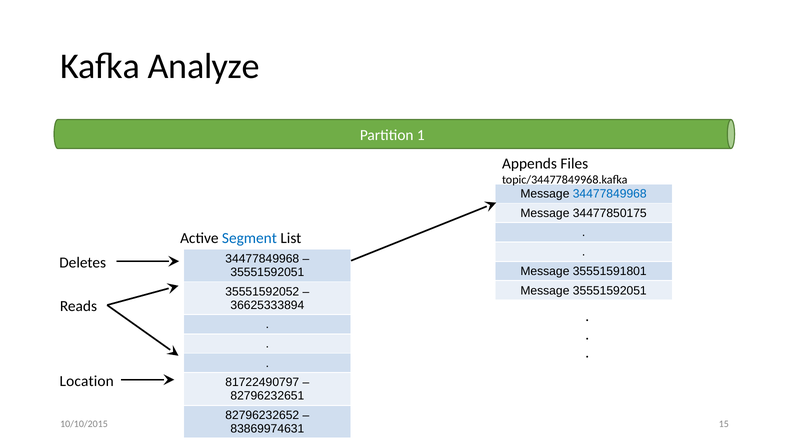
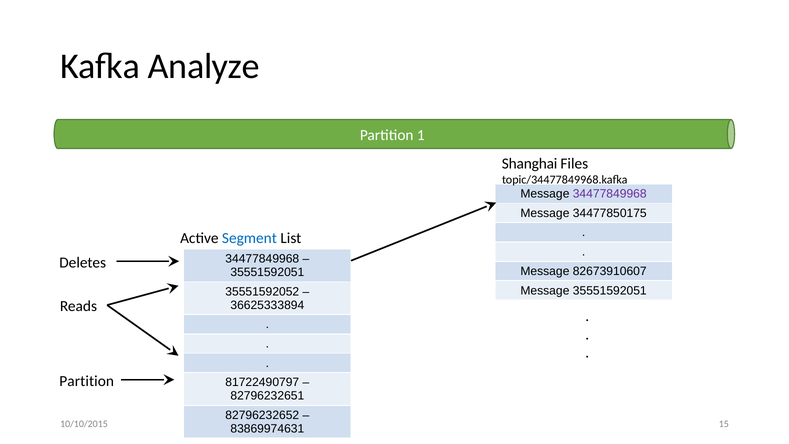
Appends: Appends -> Shanghai (530, 163)
34477849968 colour: blue -> purple (610, 194)
35551591801: 35551591801 -> 82673910607 (610, 271)
Location: Location -> Partition (87, 381)
